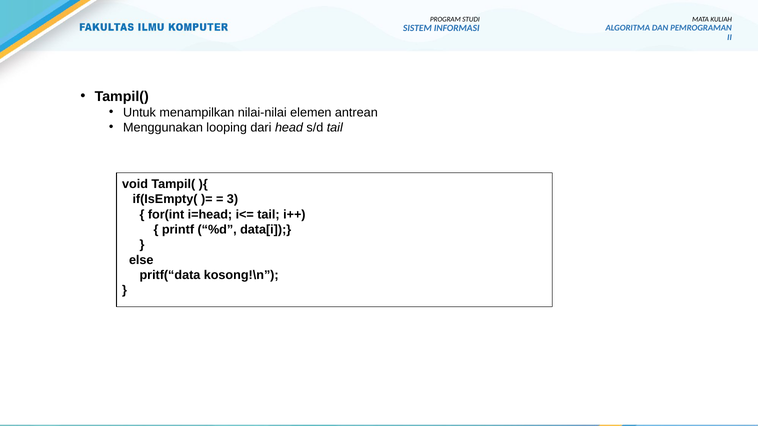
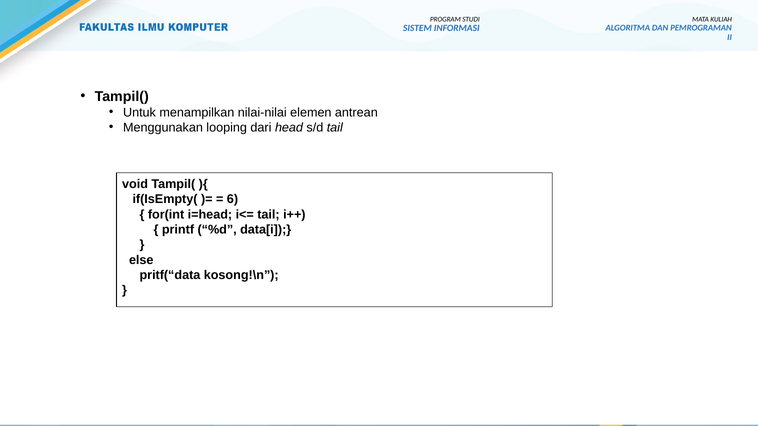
3: 3 -> 6 (232, 199)
